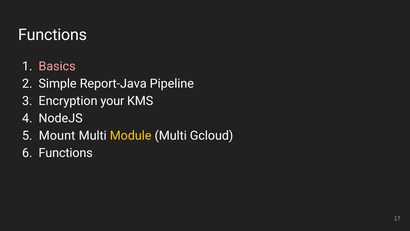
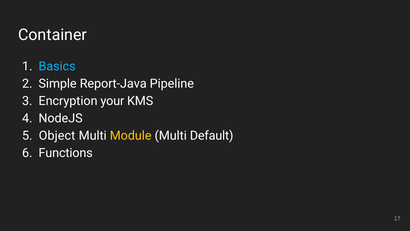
Functions: Functions -> Container (53, 35)
Basics colour: pink -> light blue (57, 66)
Mount: Mount -> Object (57, 135)
Gcloud: Gcloud -> Default (212, 135)
